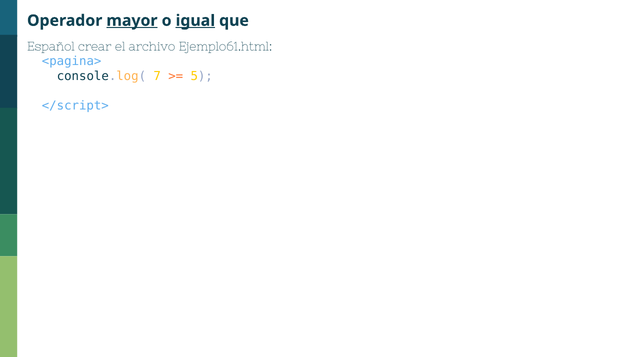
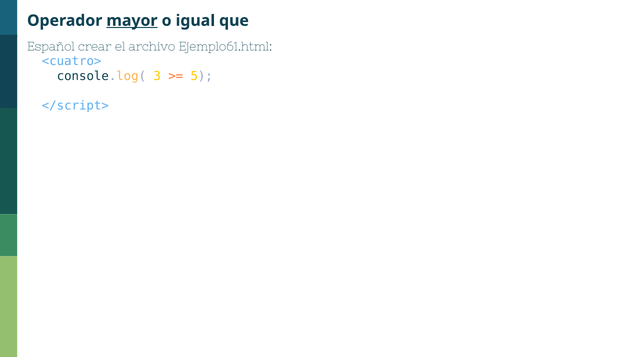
igual underline: present -> none (195, 21)
<pagina>: <pagina> -> <cuatro> (72, 61)
7: 7 -> 3 (157, 76)
